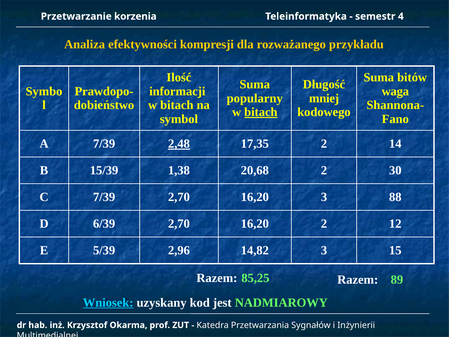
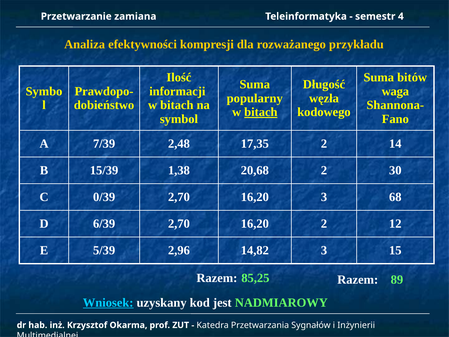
korzenia: korzenia -> zamiana (135, 16)
mniej: mniej -> węzła (324, 98)
2,48 underline: present -> none (179, 144)
C 7/39: 7/39 -> 0/39 (104, 197)
88: 88 -> 68 (395, 197)
